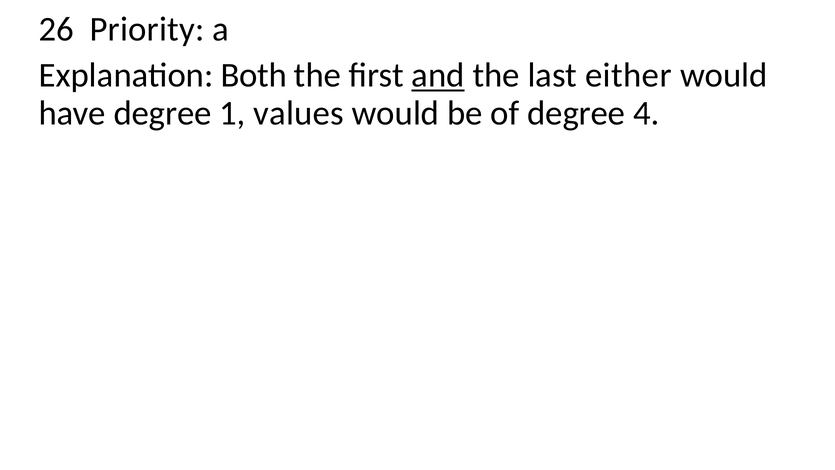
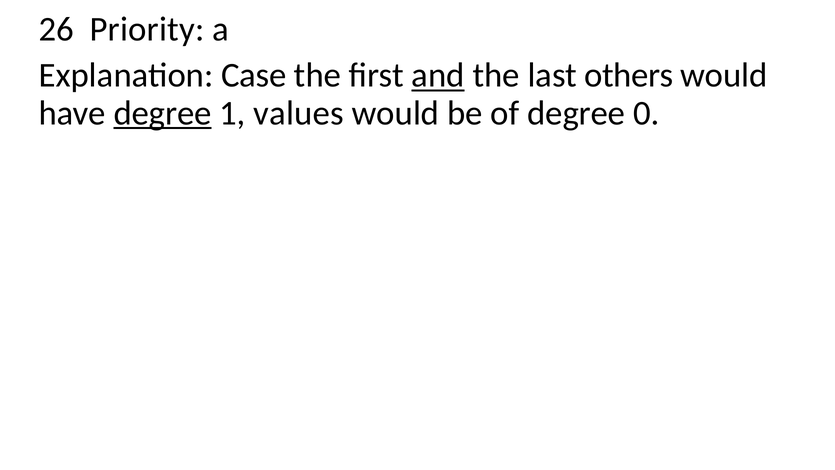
Both: Both -> Case (254, 75)
either: either -> others (629, 75)
degree underline: none -> present (163, 113)
4: 4 -> 0 (646, 113)
